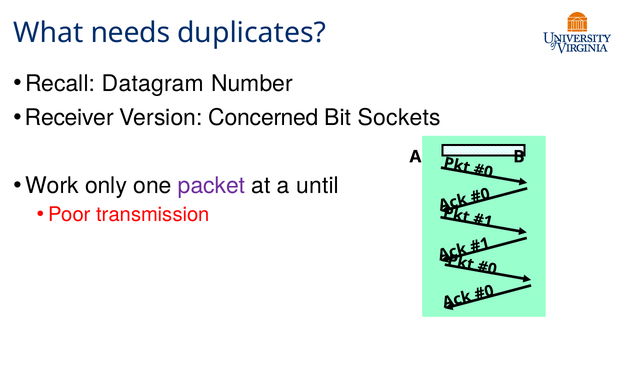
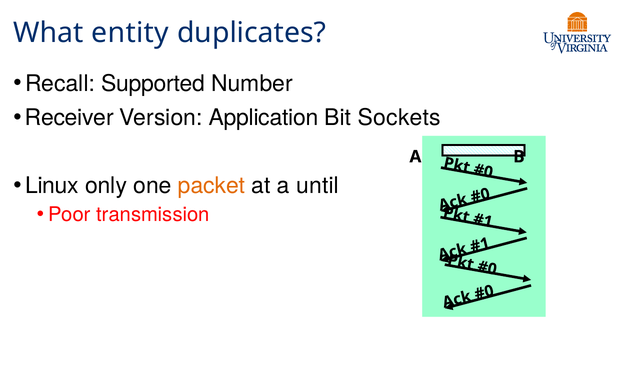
needs: needs -> entity (130, 33)
Datagram: Datagram -> Supported (153, 84)
Concerned: Concerned -> Application (264, 118)
Work: Work -> Linux (52, 186)
packet colour: purple -> orange (212, 186)
